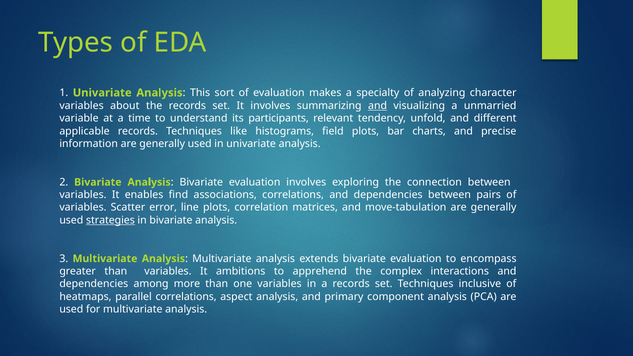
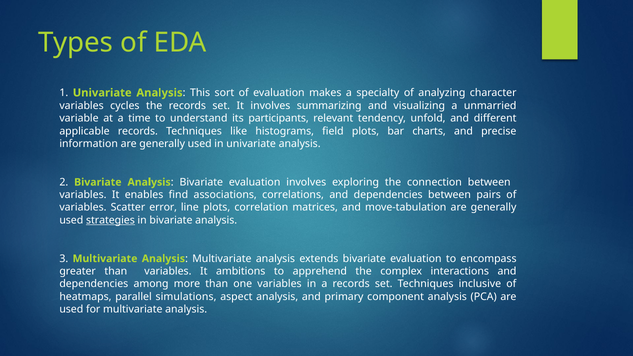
about: about -> cycles (125, 106)
and underline: present -> none (378, 106)
parallel correlations: correlations -> simulations (186, 297)
